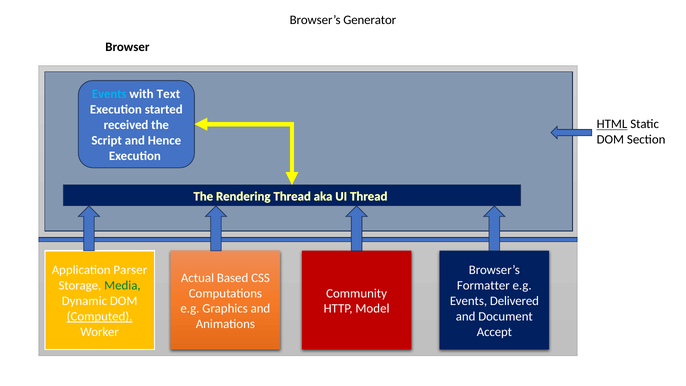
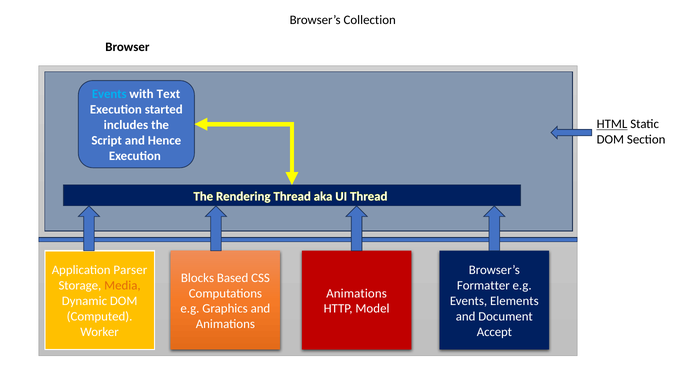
Generator: Generator -> Collection (370, 20)
received: received -> includes (126, 125)
Actual: Actual -> Blocks (197, 278)
Media colour: green -> orange (122, 285)
Community: Community -> Animations (357, 293)
Delivered: Delivered -> Elements (514, 301)
Computed underline: present -> none (100, 316)
